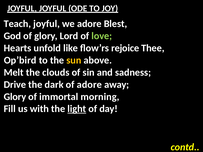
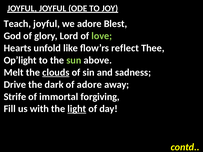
rejoice: rejoice -> reflect (125, 48)
Op’bird: Op’bird -> Op’light (20, 60)
sun colour: yellow -> light green (74, 60)
clouds underline: none -> present (56, 72)
Glory: Glory -> Strife (15, 97)
morning: morning -> forgiving (100, 97)
